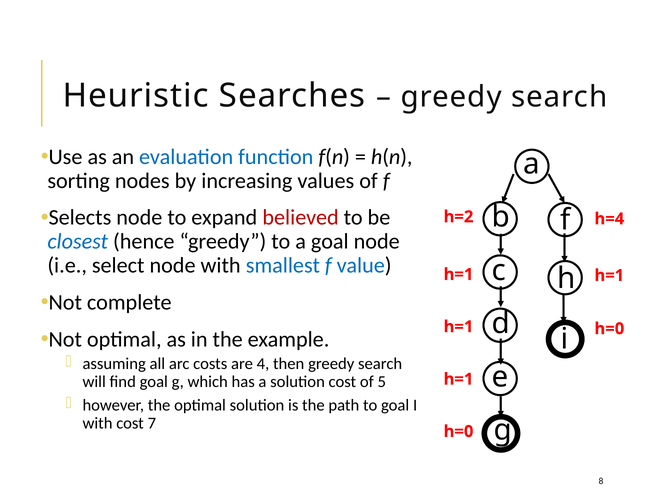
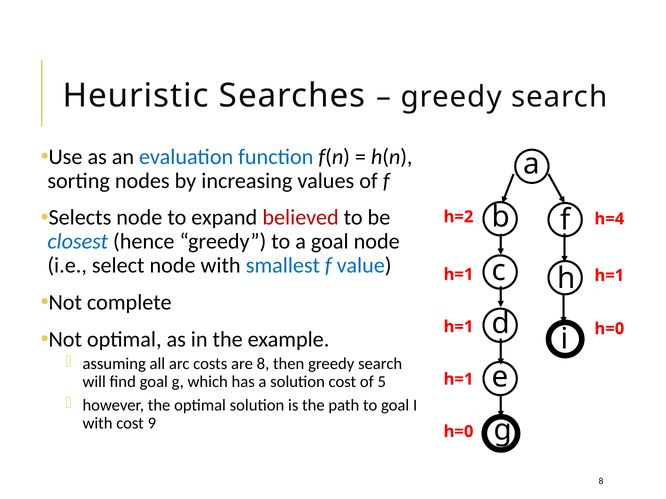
are 4: 4 -> 8 (263, 364)
7: 7 -> 9 (152, 424)
